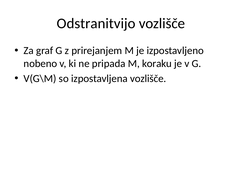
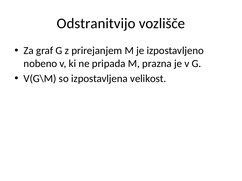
koraku: koraku -> prazna (157, 64)
izpostavljena vozlišče: vozlišče -> velikost (148, 79)
